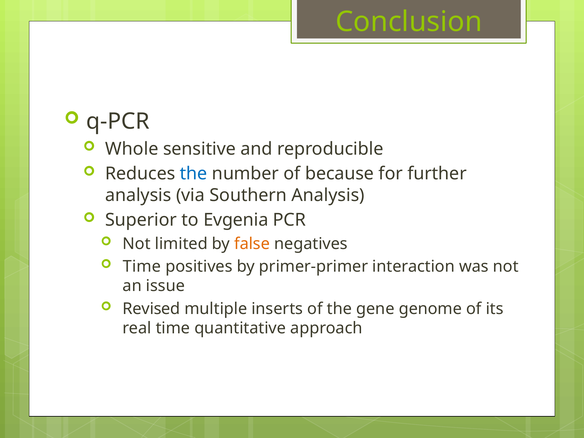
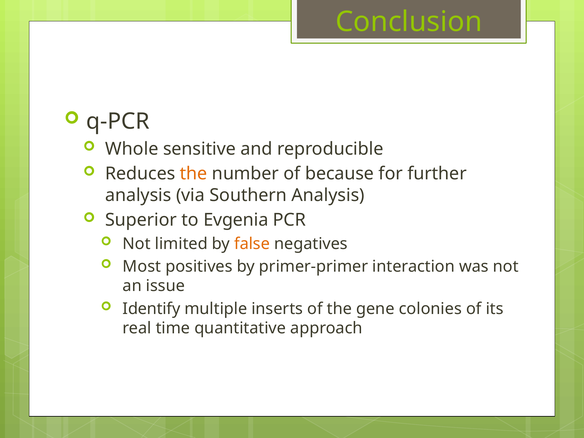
the colour: blue -> orange (194, 174)
Time: Time -> Most (142, 266)
Revised: Revised -> Identify (151, 309)
genome: genome -> colonies (430, 309)
